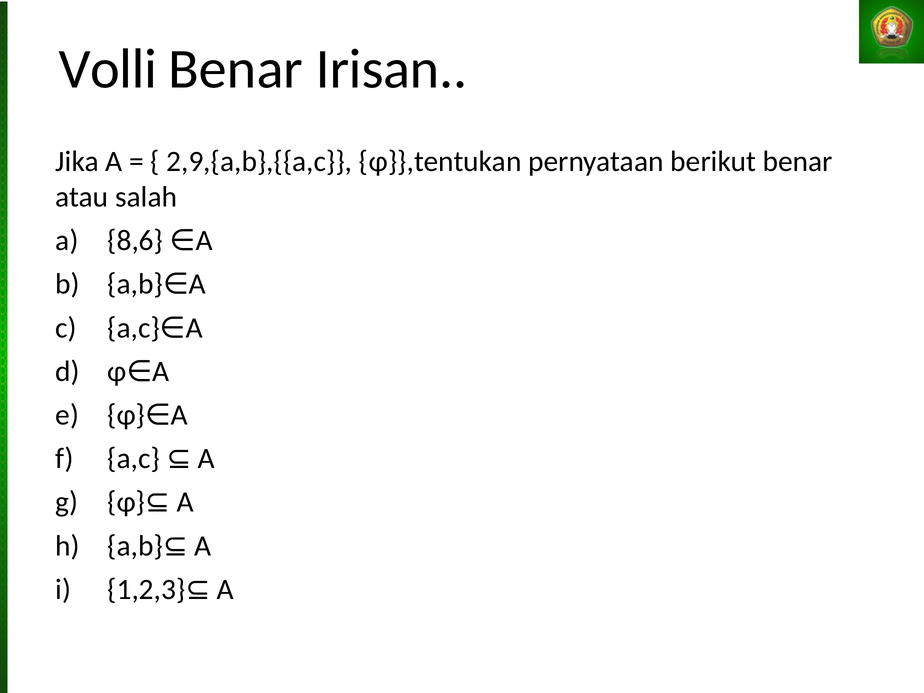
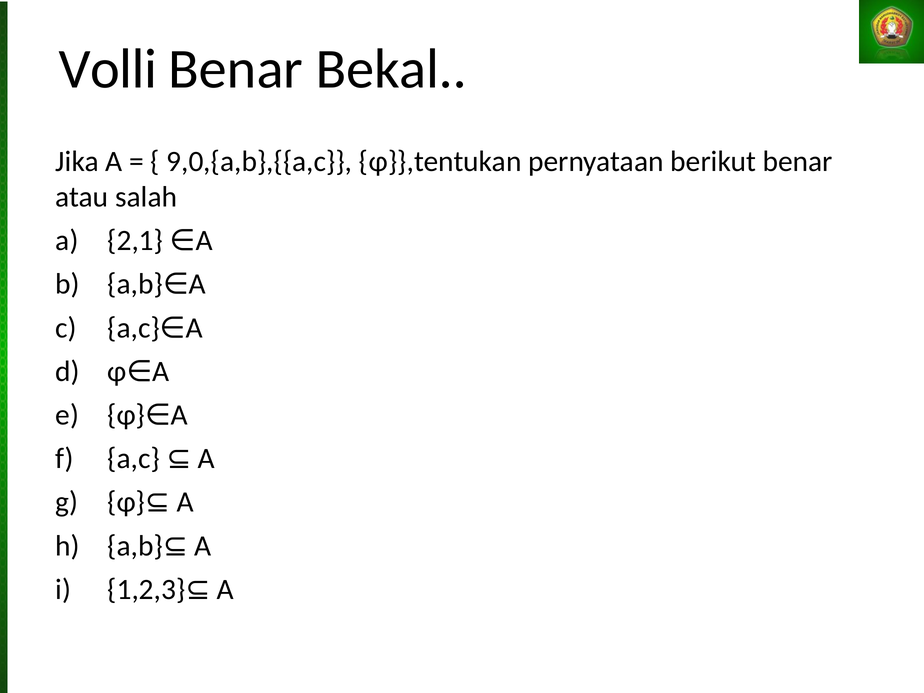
Irisan: Irisan -> Bekal (392, 69)
2,9,{a,b},{{a,c: 2,9,{a,b},{{a,c -> 9,0,{a,b},{{a,c (259, 162)
8,6: 8,6 -> 2,1 (135, 241)
